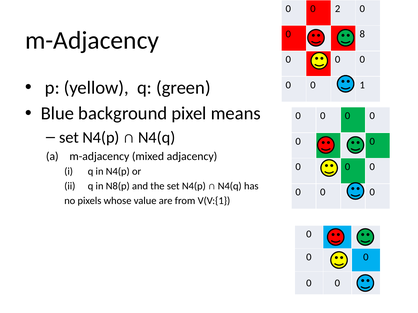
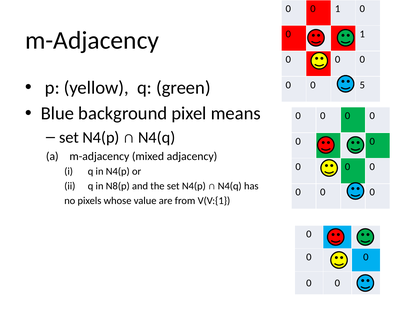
2: 2 -> 1 (338, 9)
8: 8 -> 1 (362, 34)
1: 1 -> 5 (362, 85)
